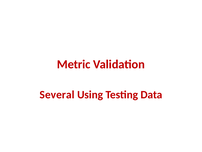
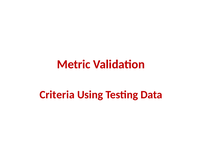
Several: Several -> Criteria (57, 94)
